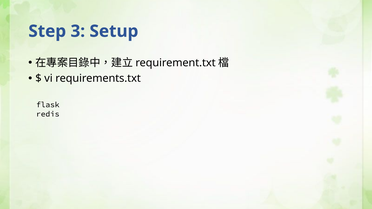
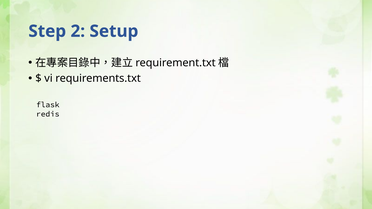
3: 3 -> 2 (78, 31)
